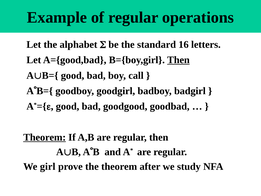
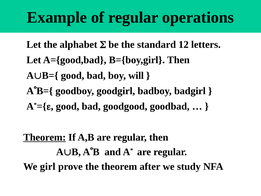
16: 16 -> 12 (184, 44)
Then underline: present -> none (178, 60)
call: call -> will (136, 75)
